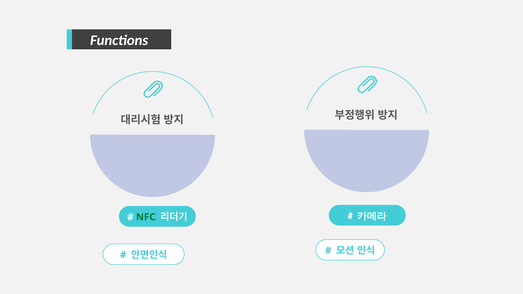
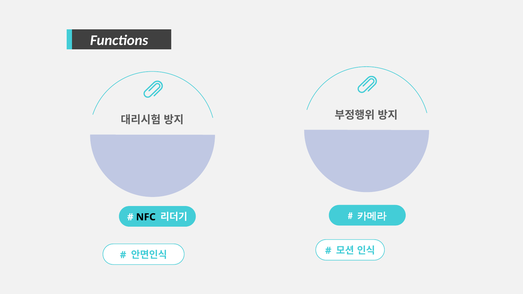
NFC colour: green -> black (146, 217)
